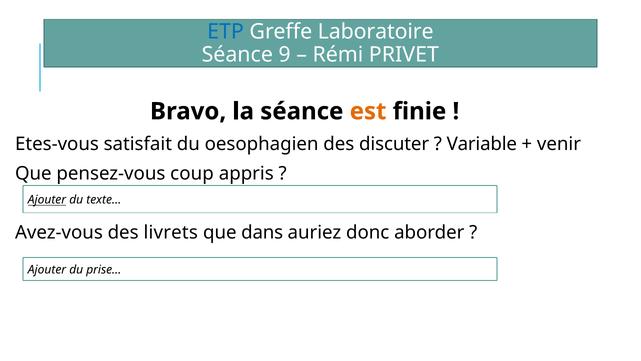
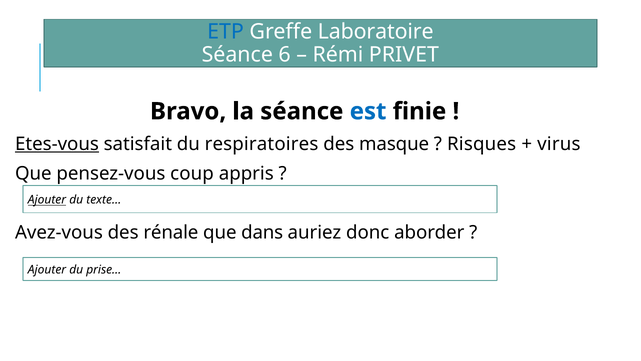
9: 9 -> 6 (285, 54)
est colour: orange -> blue (368, 111)
Etes-vous underline: none -> present (57, 144)
oesophagien: oesophagien -> respiratoires (262, 144)
discuter: discuter -> masque (394, 144)
Variable: Variable -> Risques (482, 144)
venir: venir -> virus (559, 144)
livrets: livrets -> rénale (171, 232)
